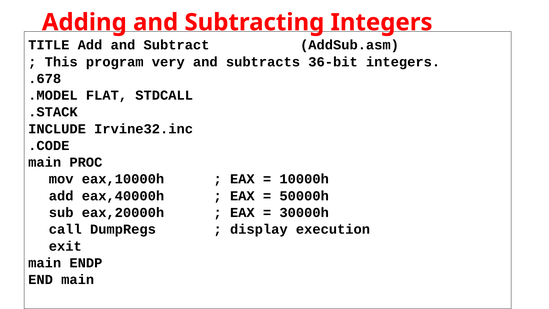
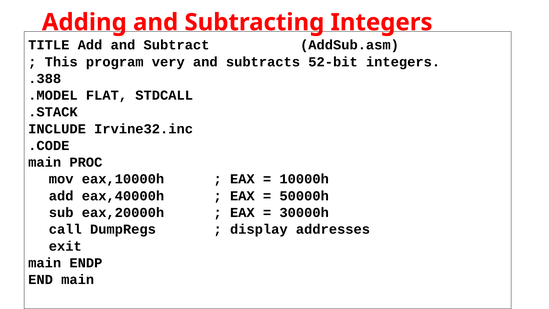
36-bit: 36-bit -> 52-bit (333, 62)
.678: .678 -> .388 (45, 79)
execution: execution -> addresses (333, 229)
